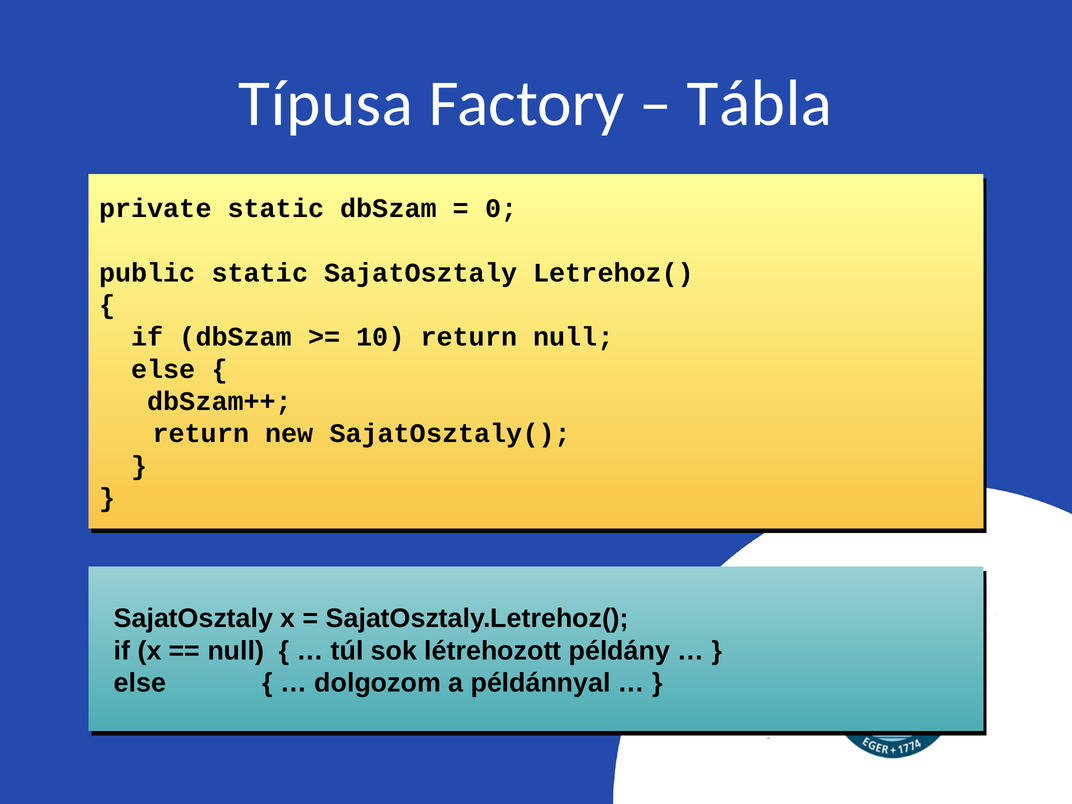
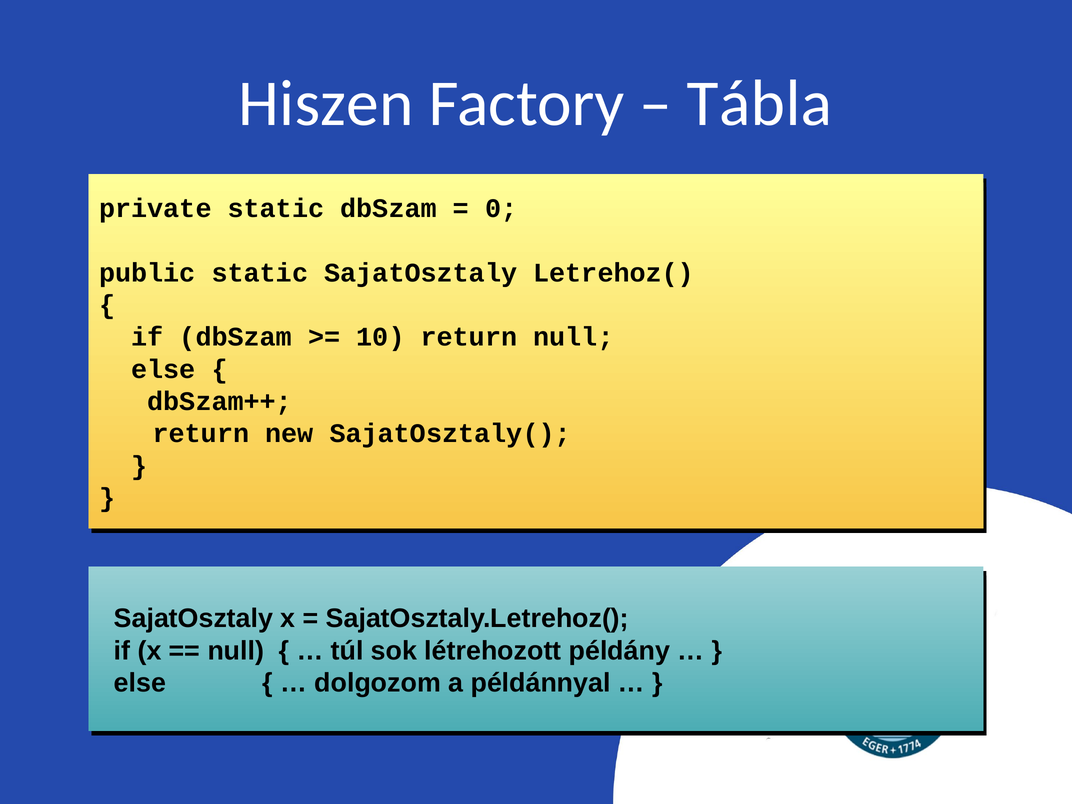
Típusa: Típusa -> Hiszen (326, 104)
